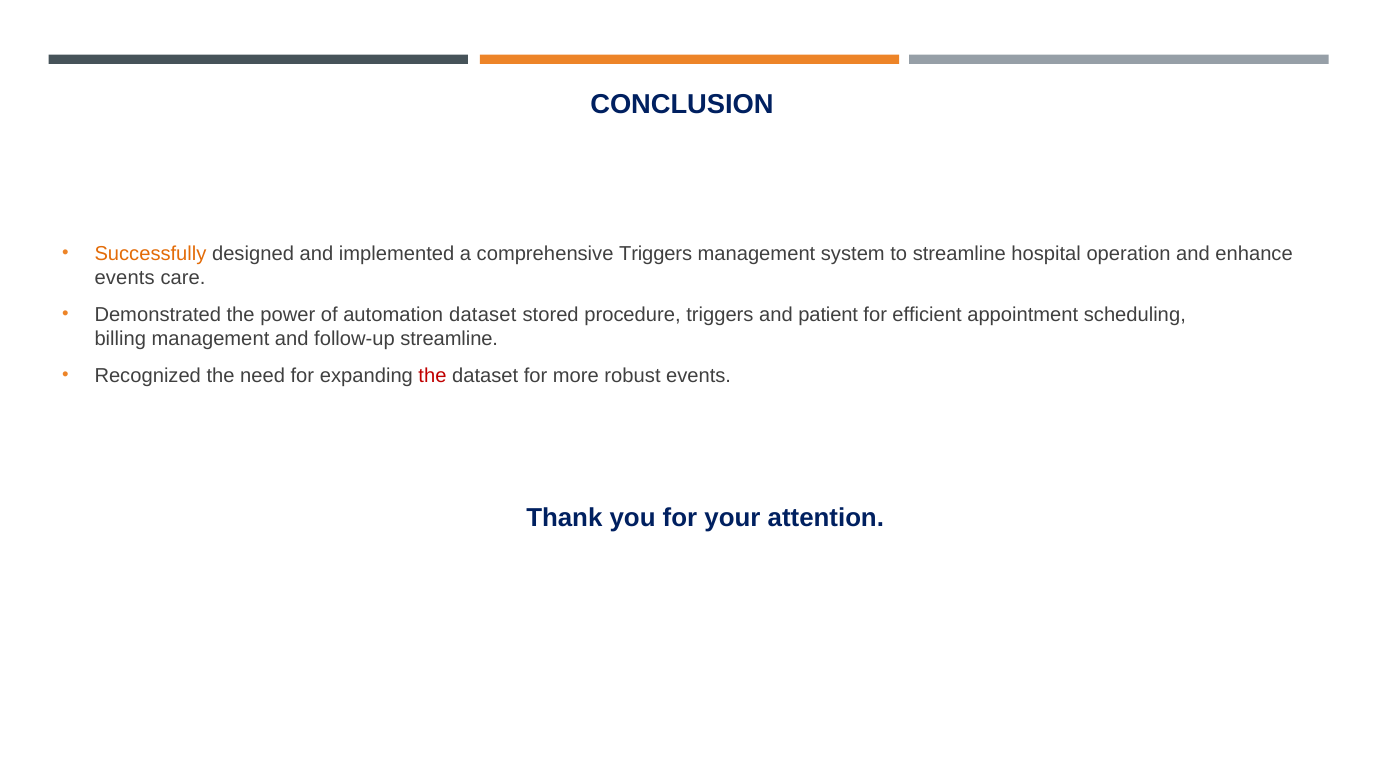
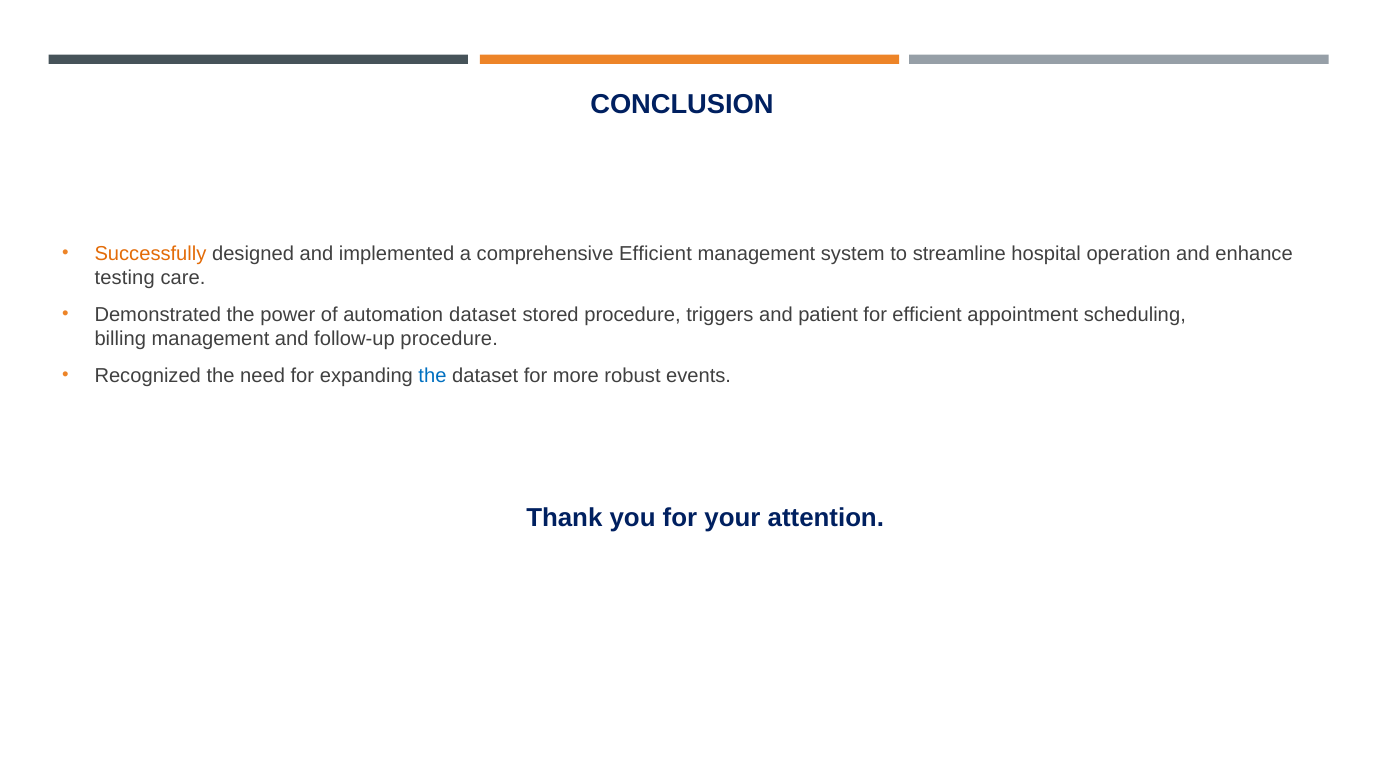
comprehensive Triggers: Triggers -> Efficient (655, 254)
events: events -> testing (125, 278)
follow-up streamline: streamline -> procedure (449, 339)
the colour: red -> blue (432, 376)
